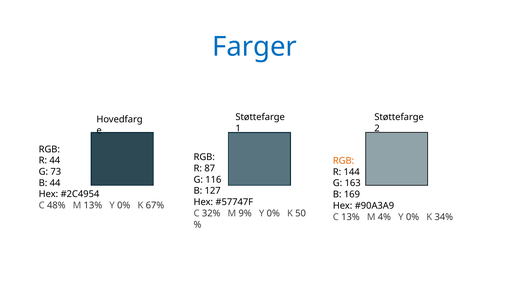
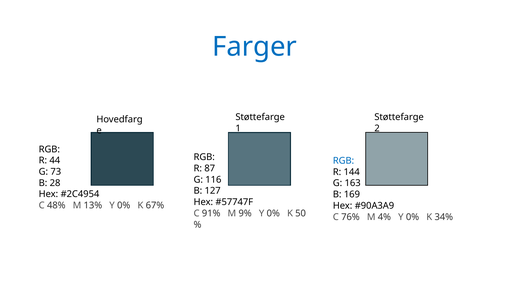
RGB colour: orange -> blue (344, 161)
B 44: 44 -> 28 (55, 183)
32%: 32% -> 91% (211, 214)
C 13%: 13% -> 76% (350, 217)
